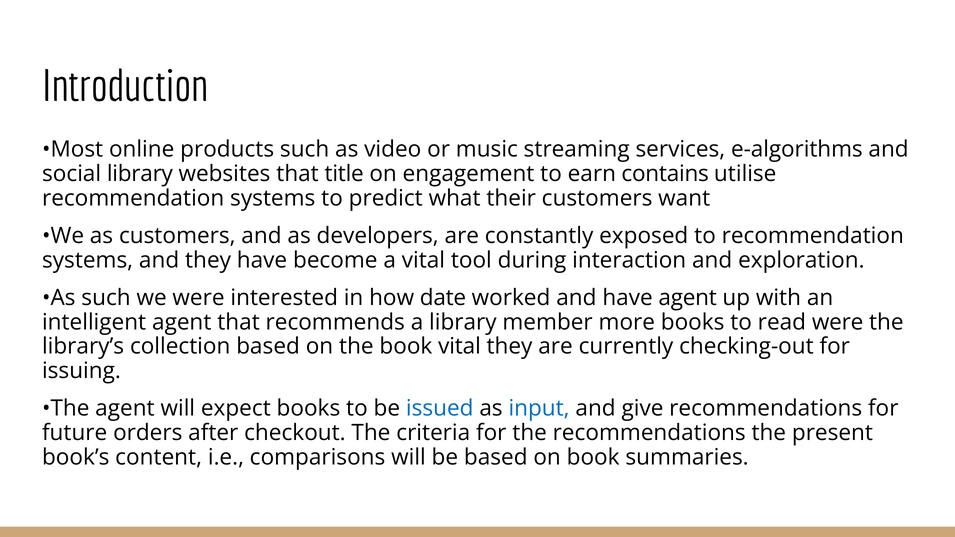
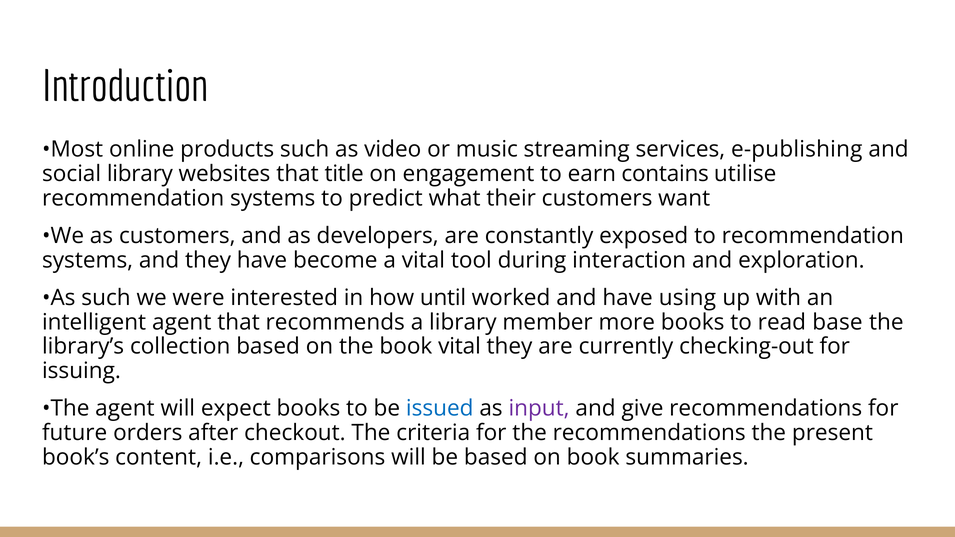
e-algorithms: e-algorithms -> e-publishing (797, 150)
date: date -> until (443, 298)
have agent: agent -> using (687, 298)
read were: were -> base (837, 322)
input colour: blue -> purple (539, 409)
